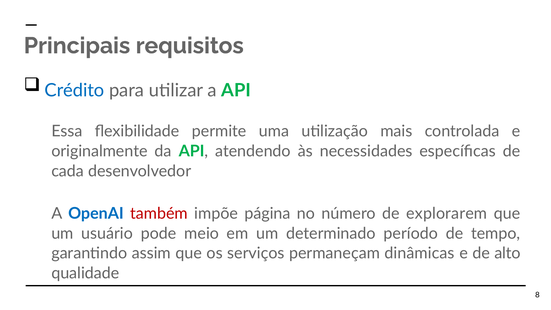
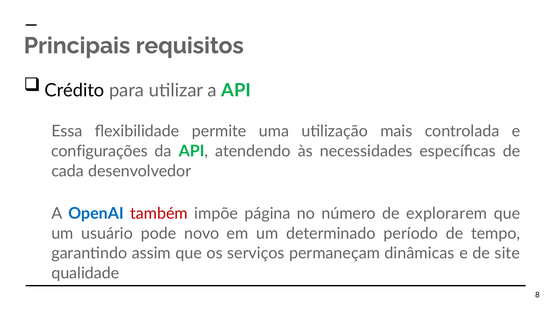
Crédito colour: blue -> black (74, 90)
originalmente: originalmente -> configurações (99, 151)
meio: meio -> novo (202, 233)
alto: alto -> site (507, 253)
